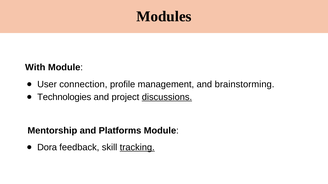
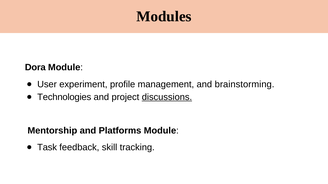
With: With -> Dora (35, 68)
connection: connection -> experiment (83, 85)
Dora: Dora -> Task (47, 148)
tracking underline: present -> none (137, 148)
